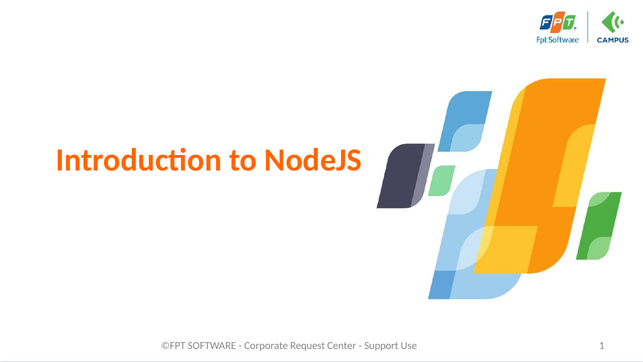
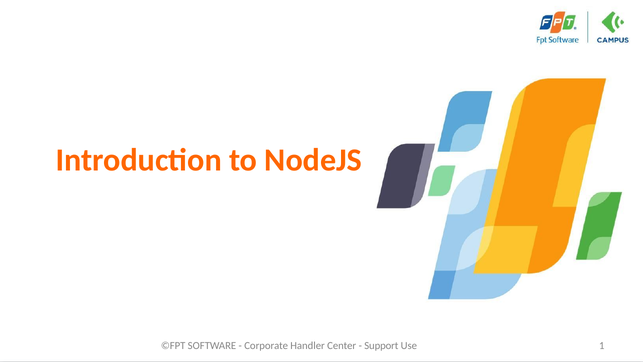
Request: Request -> Handler (308, 346)
